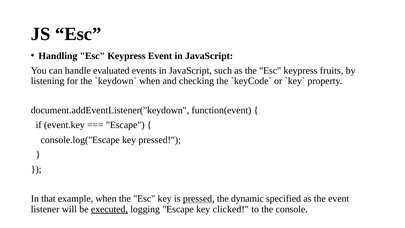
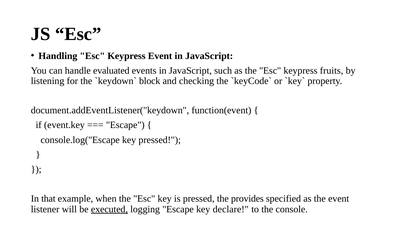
when: when -> block (150, 81)
pressed underline: present -> none (199, 198)
dynamic: dynamic -> provides (247, 198)
clicked: clicked -> declare (231, 209)
